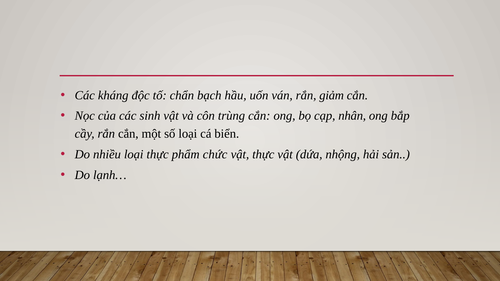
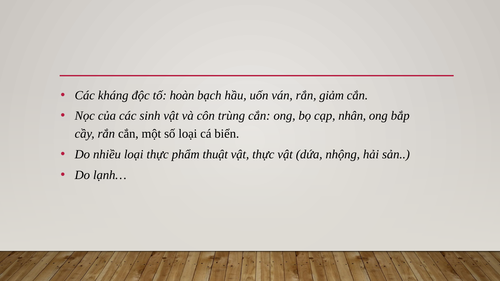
chẩn: chẩn -> hoàn (182, 95)
chức: chức -> thuật (215, 155)
